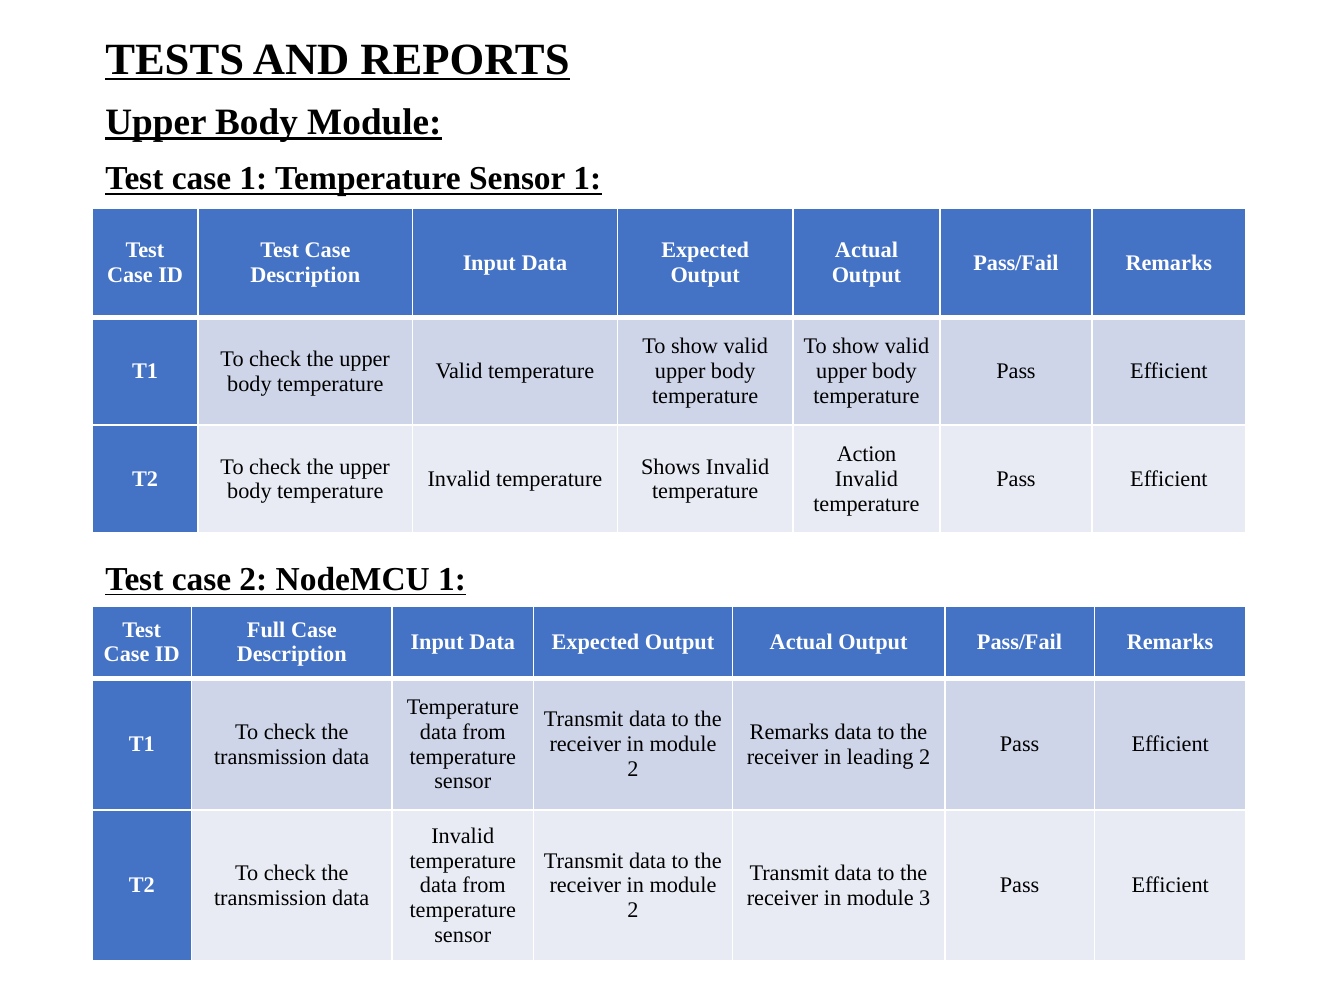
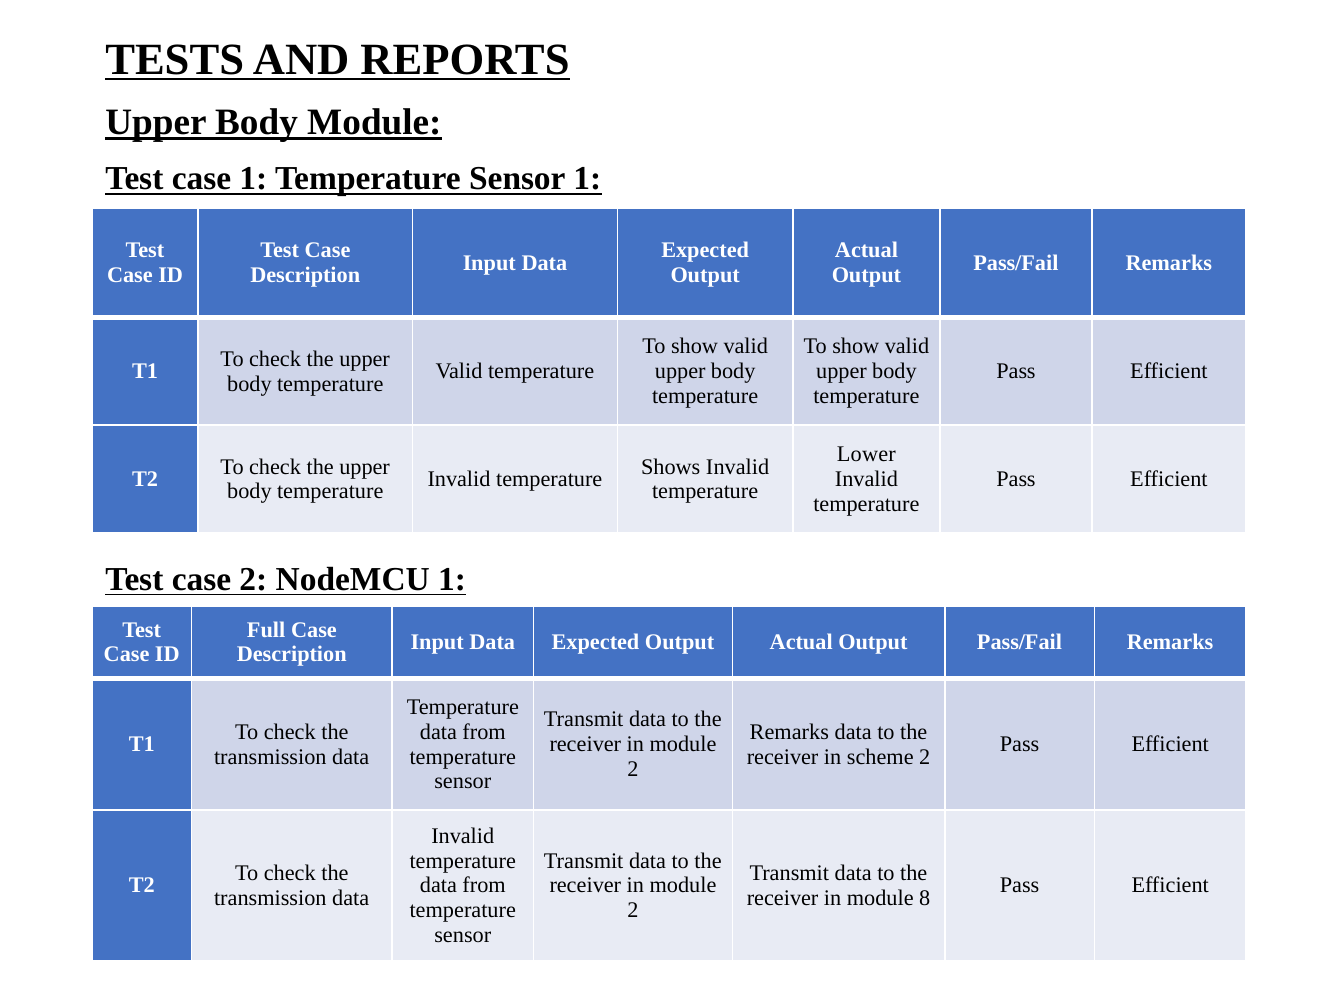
Action: Action -> Lower (866, 454)
leading: leading -> scheme (880, 756)
3: 3 -> 8 (925, 897)
